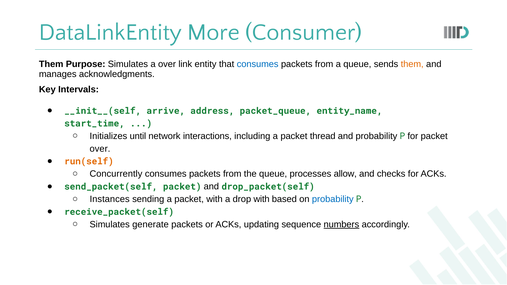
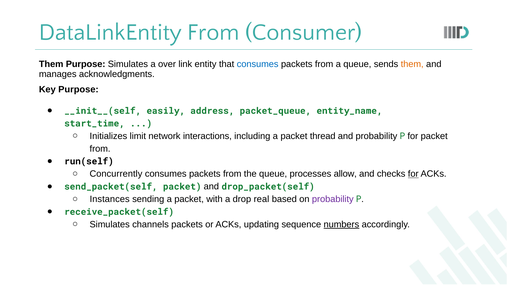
DataLinkEntity More: More -> From (213, 32)
Key Intervals: Intervals -> Purpose (78, 90)
arrive: arrive -> easily (166, 111)
until: until -> limit (138, 136)
over: over -> from (100, 149)
run(self colour: orange -> black (89, 161)
for underline: none -> present (413, 174)
drop with: with -> real (261, 199)
probability colour: blue -> purple (333, 199)
generate: generate -> channels (151, 225)
